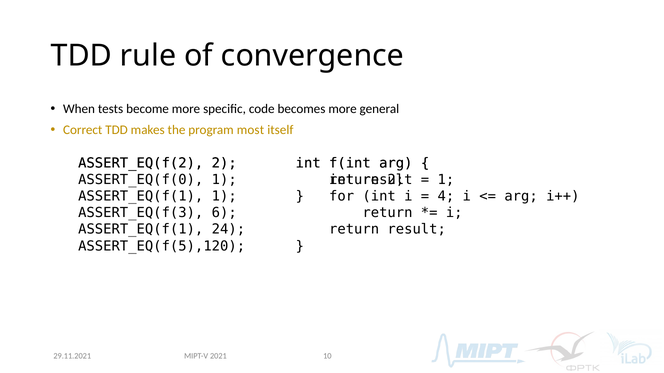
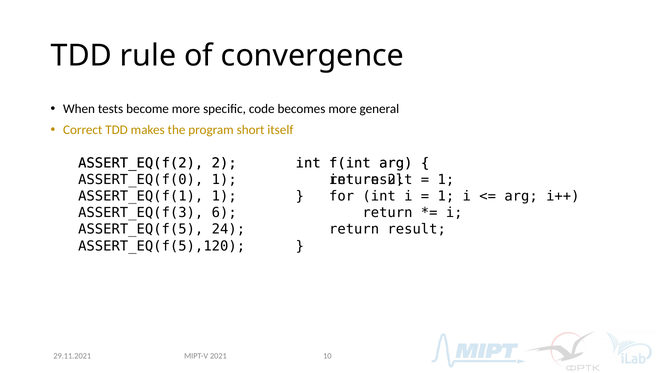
most: most -> short (251, 130)
4: 4 -> 1 (446, 196)
ASSERT_EQ(f(1: ASSERT_EQ(f(1 -> ASSERT_EQ(f(5 (141, 230)
